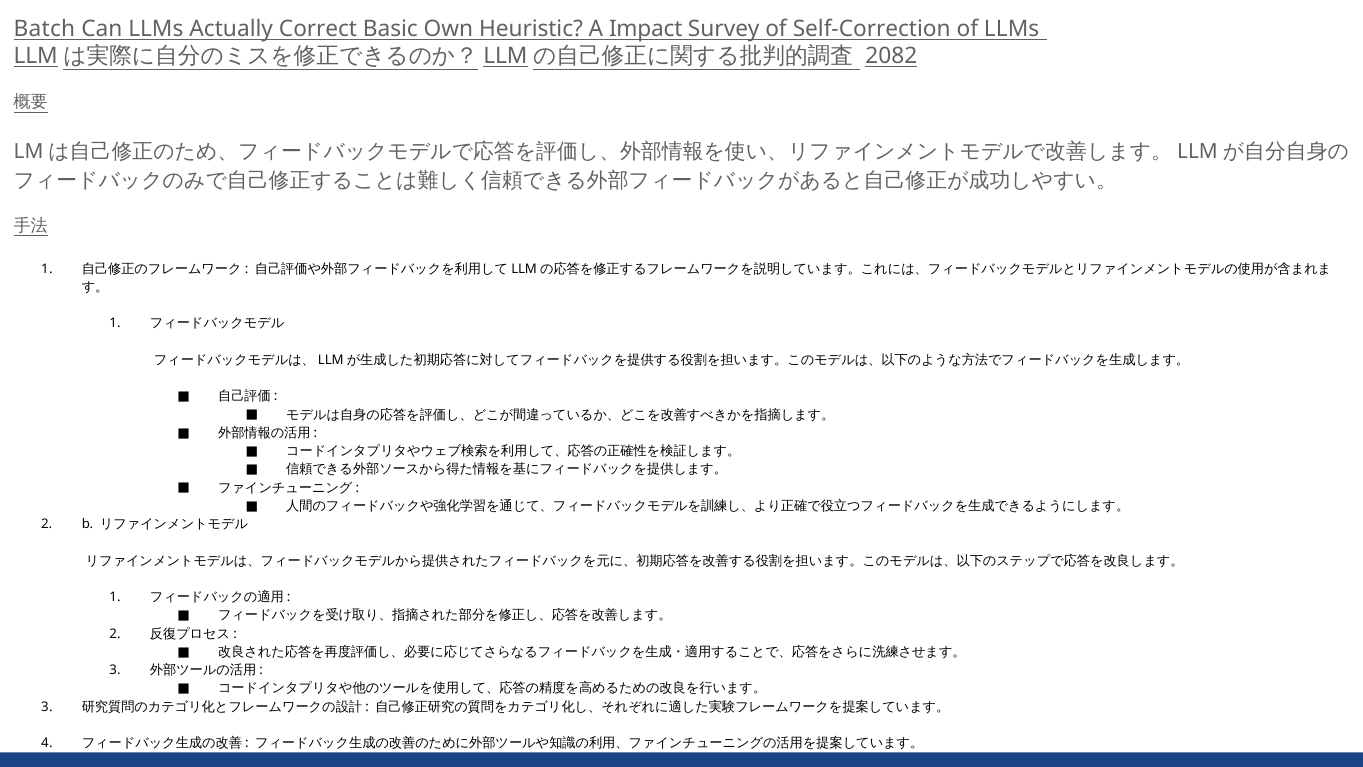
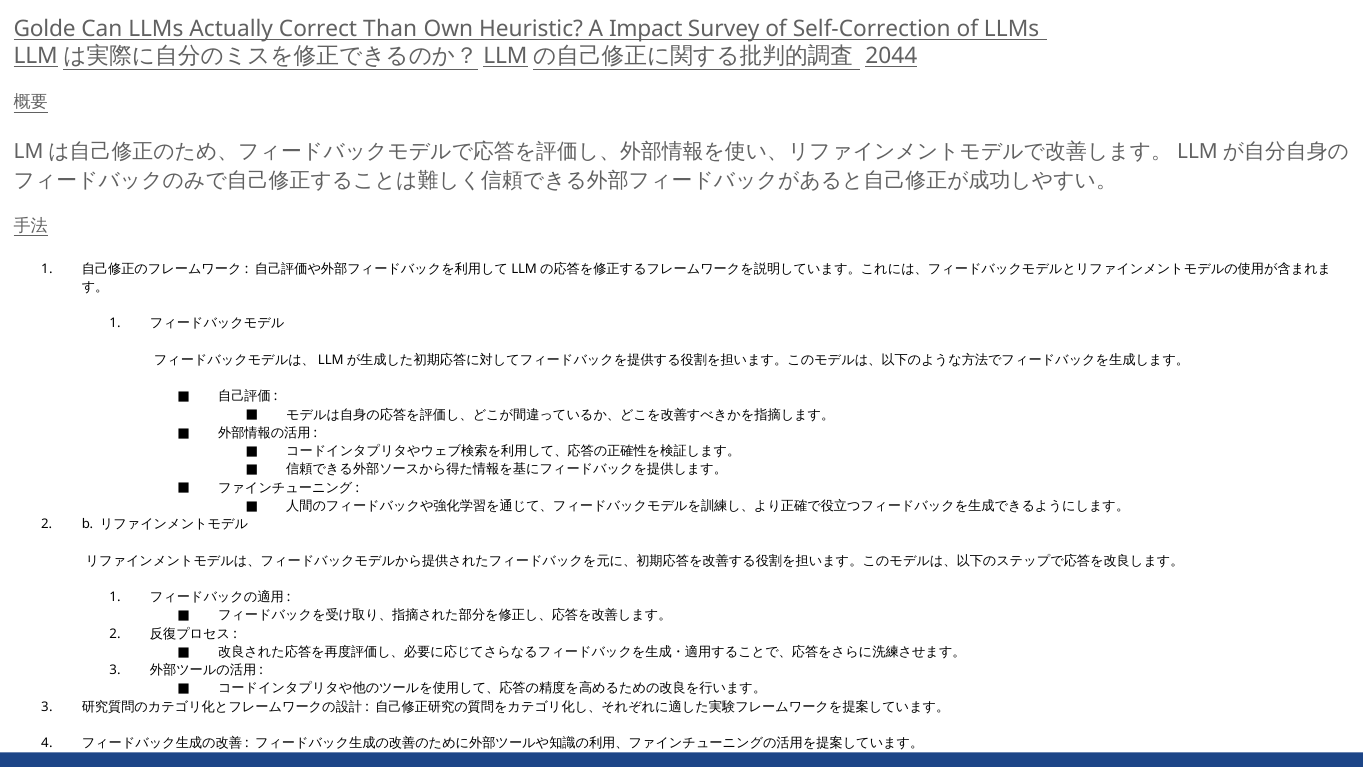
Batch: Batch -> Golde (45, 29)
Basic: Basic -> Than (390, 29)
2082: 2082 -> 2044 (891, 56)
